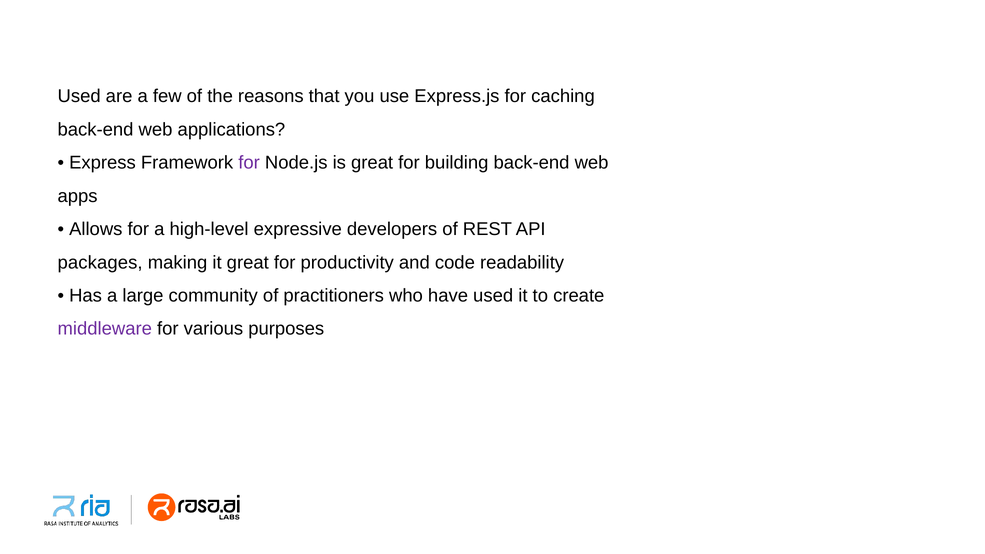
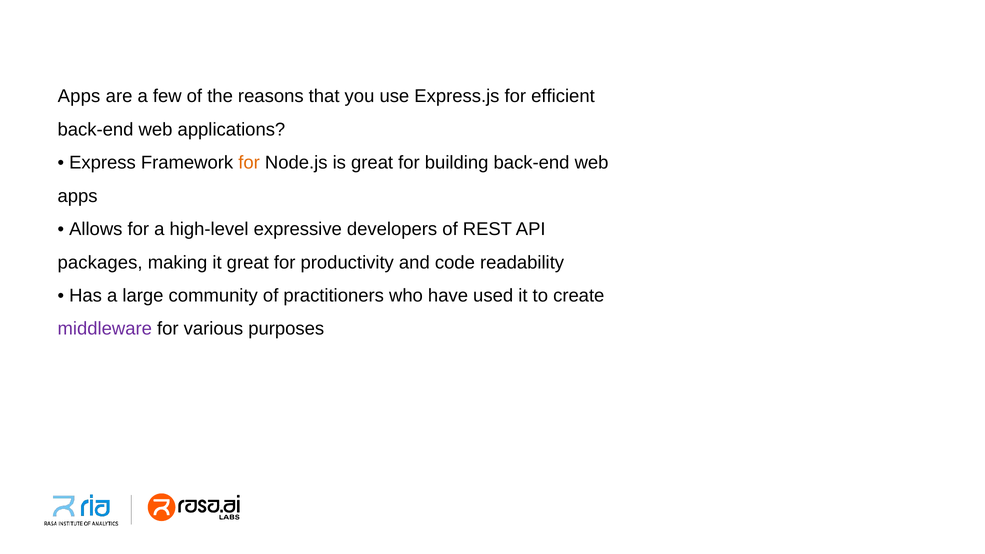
Used: Used -> Apps (79, 96)
caching: caching -> efficient (563, 96)
for colour: purple -> orange (249, 163)
